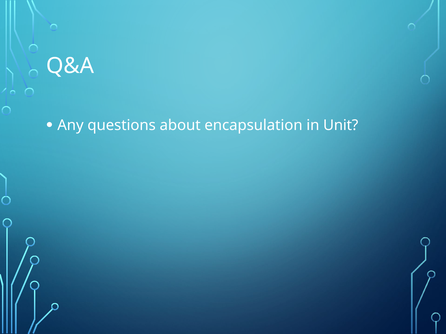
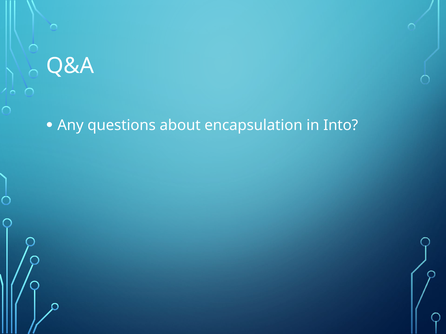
Unit: Unit -> Into (341, 125)
